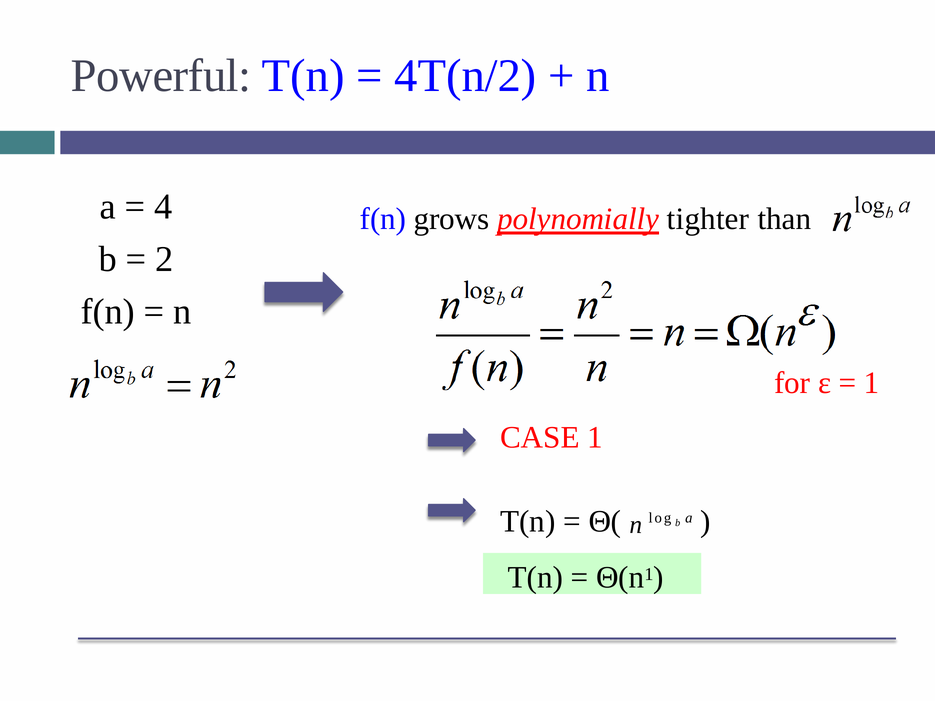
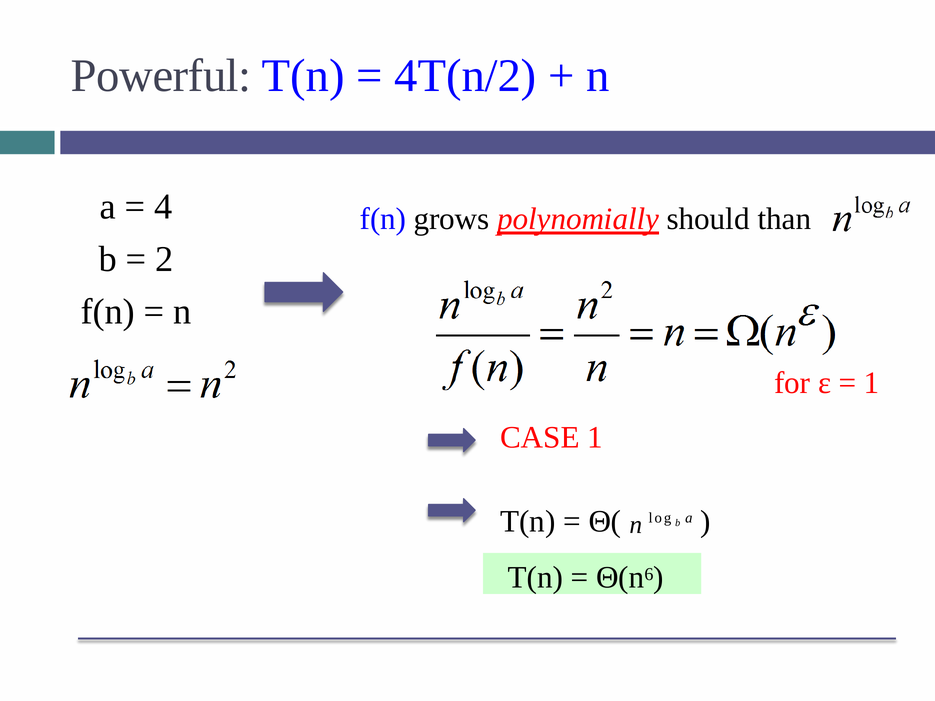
tighter: tighter -> should (708, 219)
1: 1 -> 6 (649, 574)
